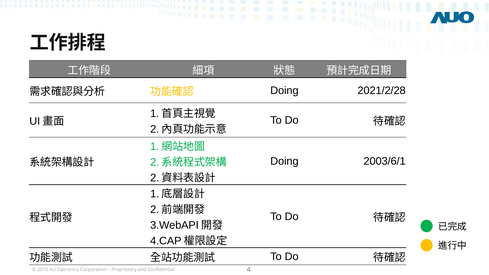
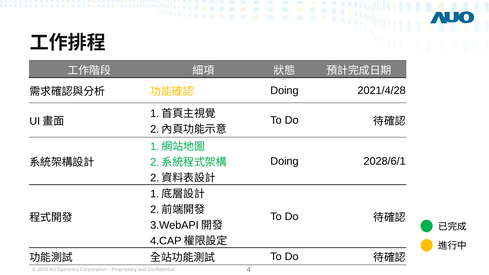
2021/2/28: 2021/2/28 -> 2021/4/28 (382, 91)
2003/6/1: 2003/6/1 -> 2028/6/1 (385, 161)
